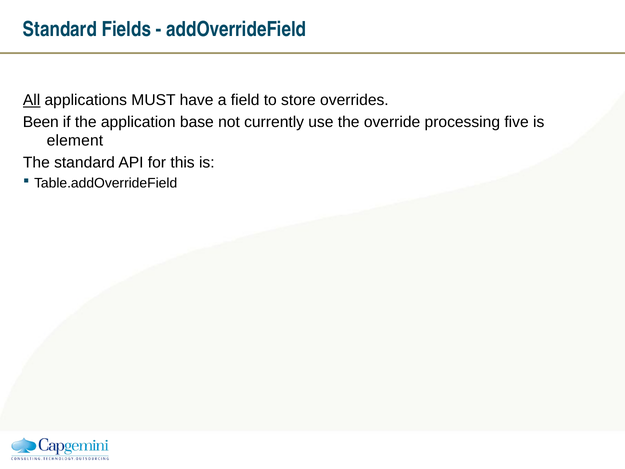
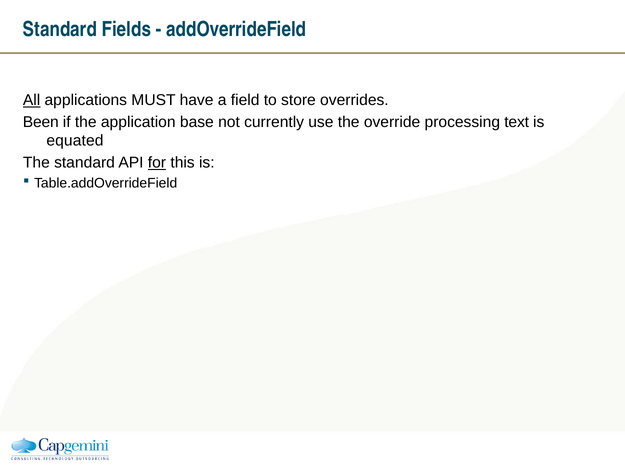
five: five -> text (517, 122)
element: element -> equated (75, 141)
for underline: none -> present (157, 163)
